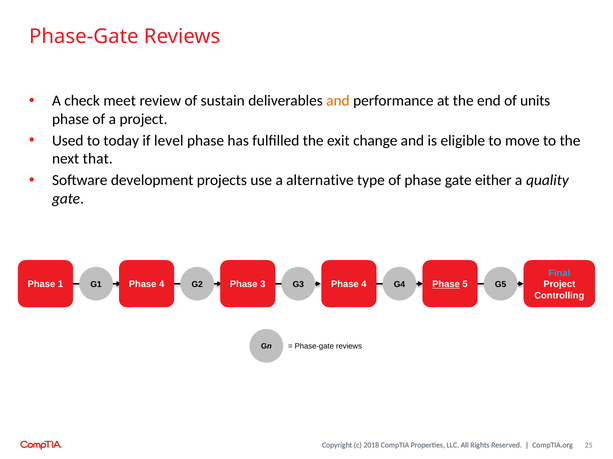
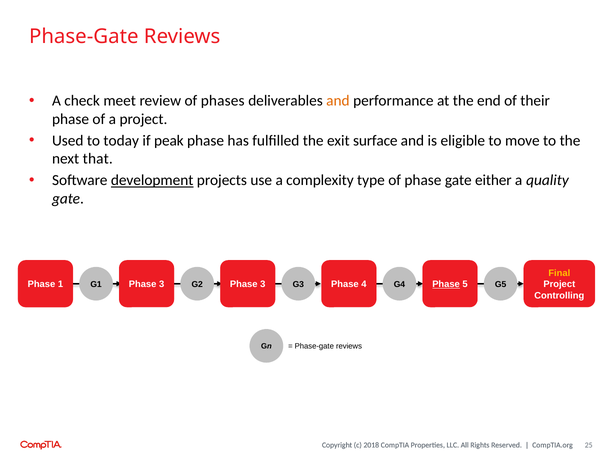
sustain: sustain -> phases (223, 101)
units: units -> their (535, 101)
level: level -> peak (169, 141)
change: change -> surface (375, 141)
development underline: none -> present (152, 181)
alternative: alternative -> complexity (320, 181)
Final colour: light blue -> yellow (559, 274)
1 Phase 4: 4 -> 3 (162, 285)
